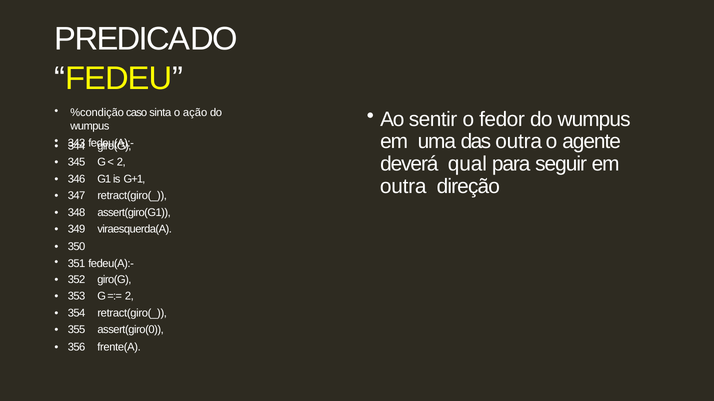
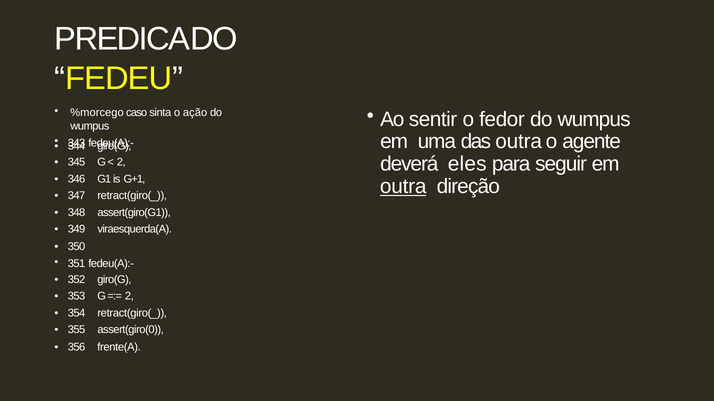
%condição: %condição -> %morcego (97, 113)
qual: qual -> eles (467, 164)
outra underline: none -> present (403, 187)
